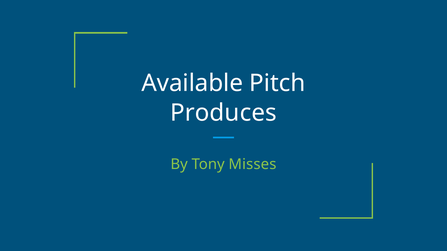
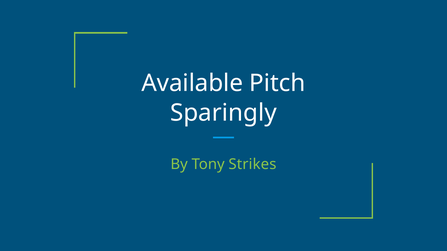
Produces: Produces -> Sparingly (223, 113)
Misses: Misses -> Strikes (252, 165)
